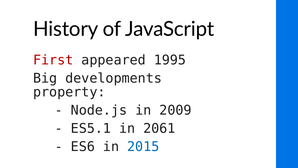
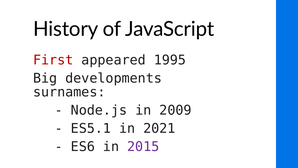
property: property -> surnames (69, 92)
2061: 2061 -> 2021 (159, 128)
2015 colour: blue -> purple (143, 146)
